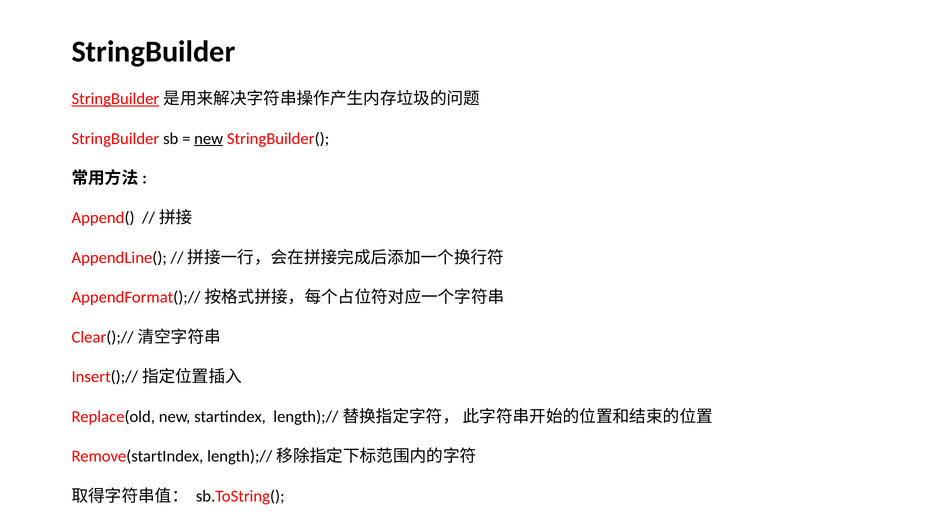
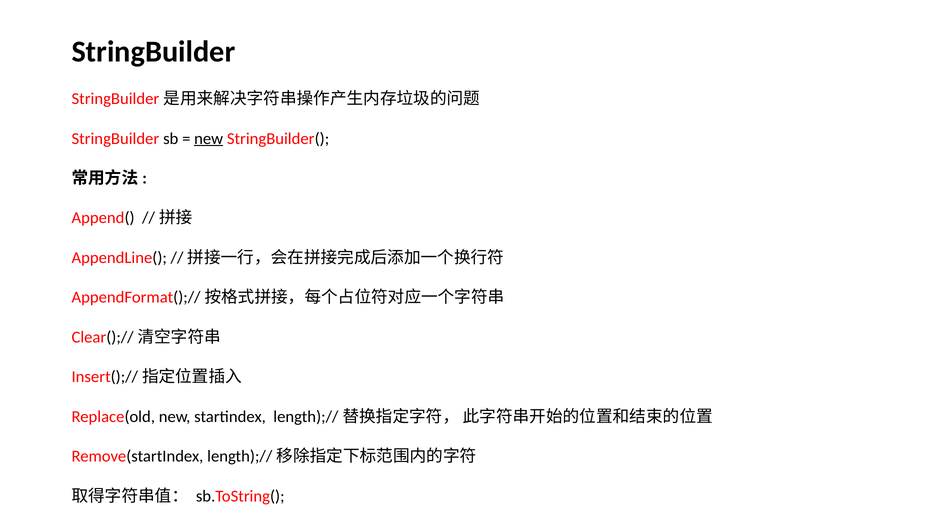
StringBuilder underline: present -> none (115, 99)
